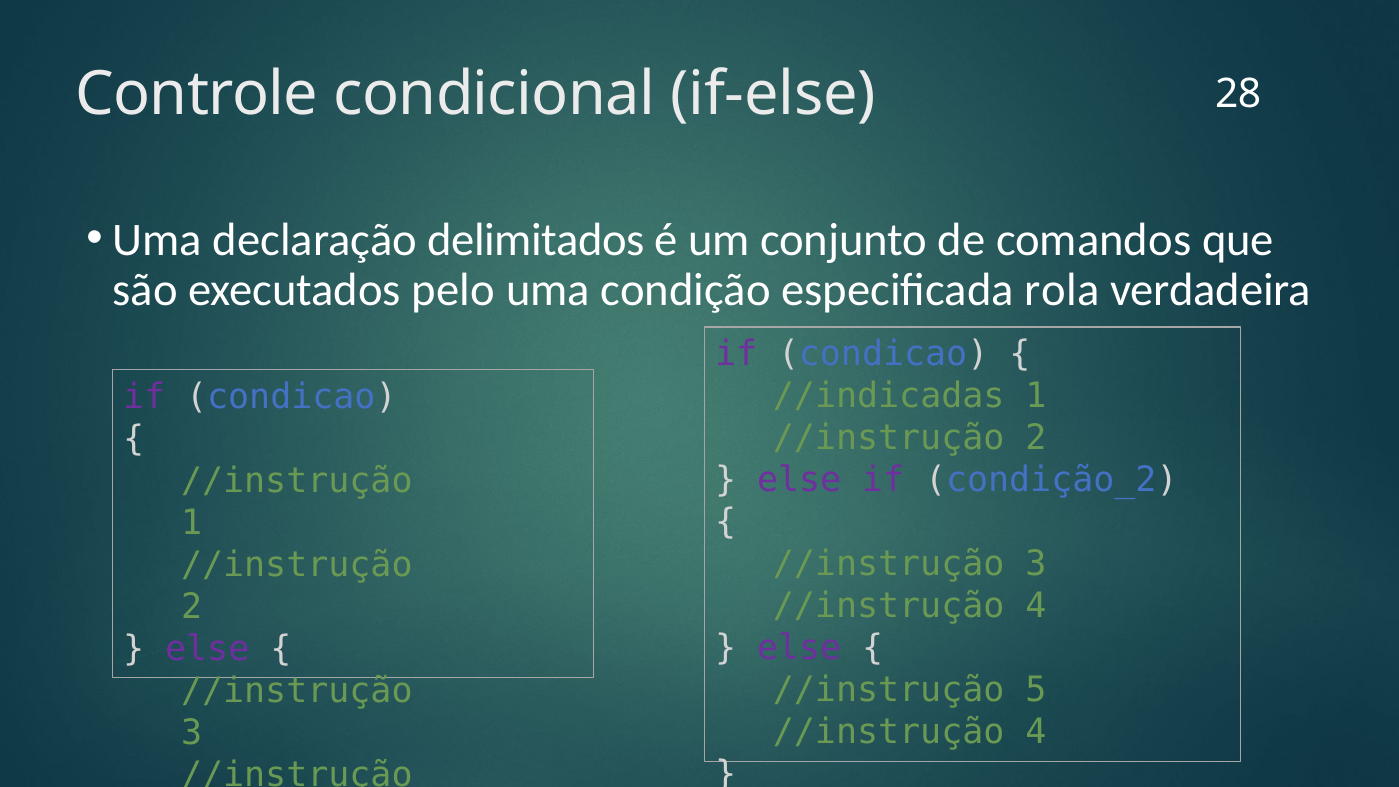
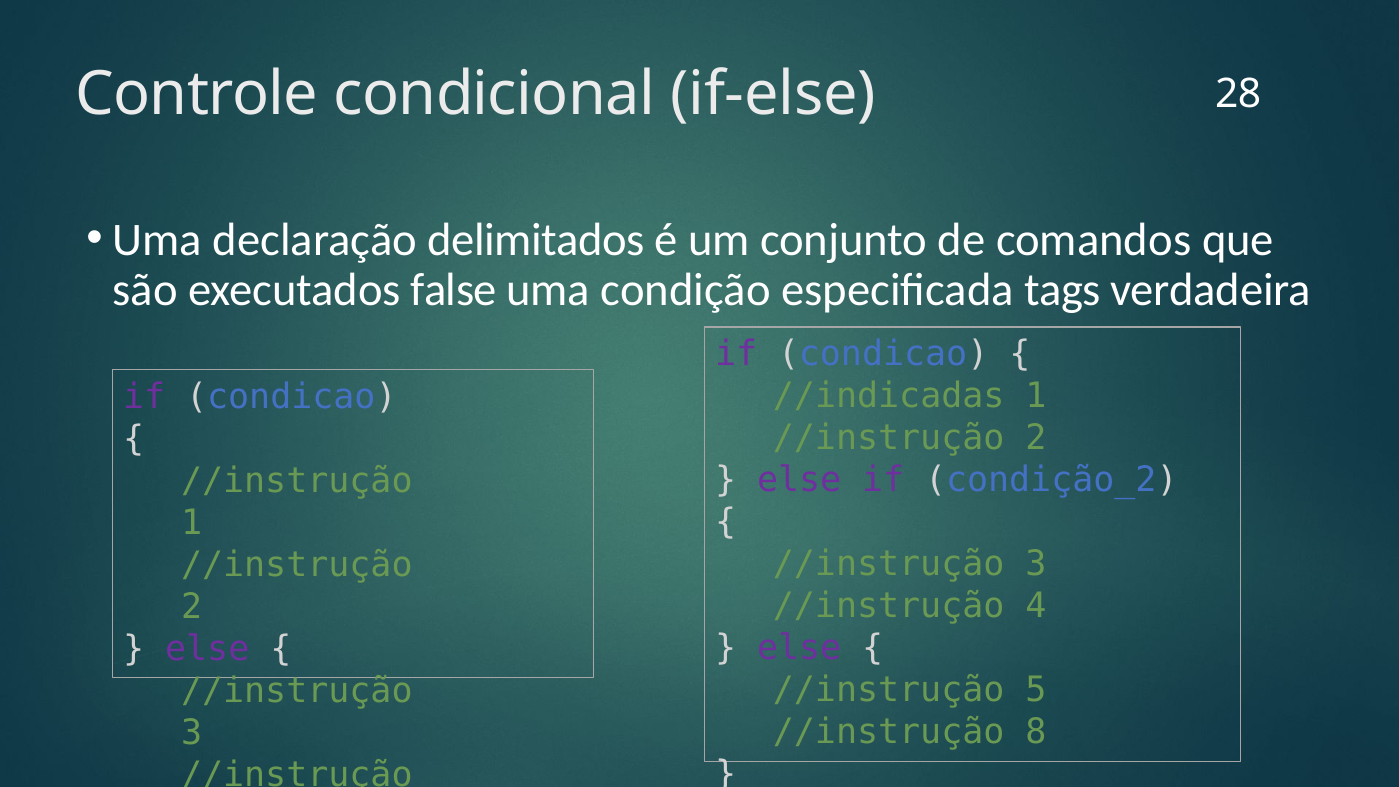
pelo: pelo -> false (454, 290)
rola: rola -> tags (1062, 290)
4: 4 -> 8 (1036, 732)
